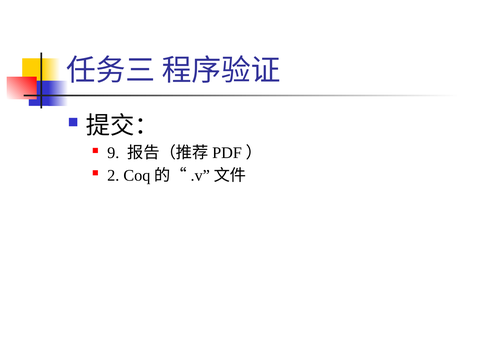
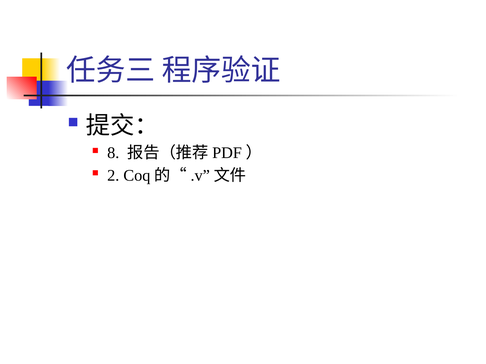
9: 9 -> 8 (113, 153)
